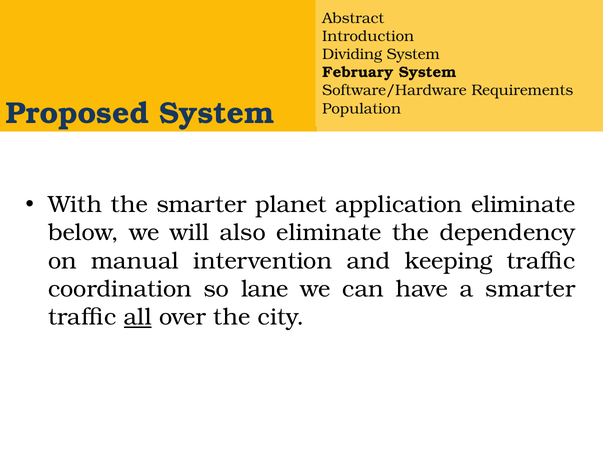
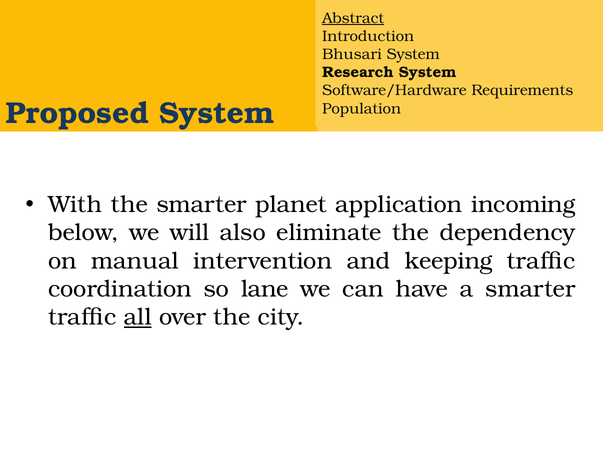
Abstract underline: none -> present (353, 18)
Dividing: Dividing -> Bhusari (352, 54)
February: February -> Research (358, 72)
application eliminate: eliminate -> incoming (523, 205)
